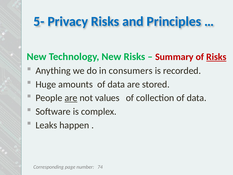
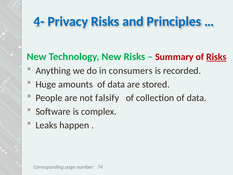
5-: 5- -> 4- (39, 21)
are underline: present -> none (71, 98)
values: values -> falsify (107, 98)
